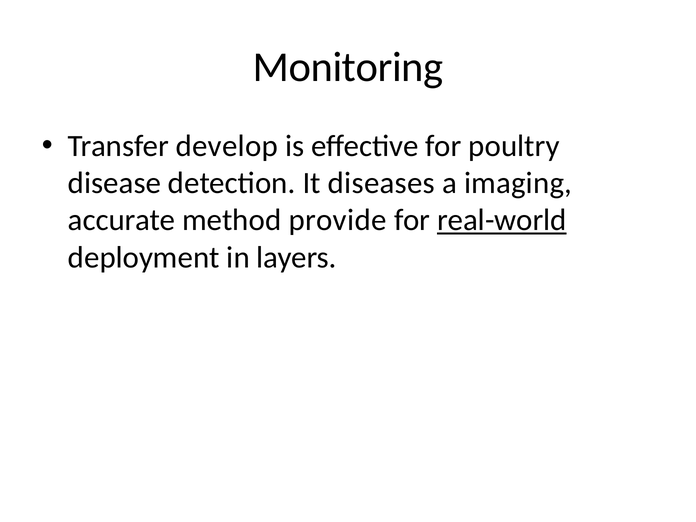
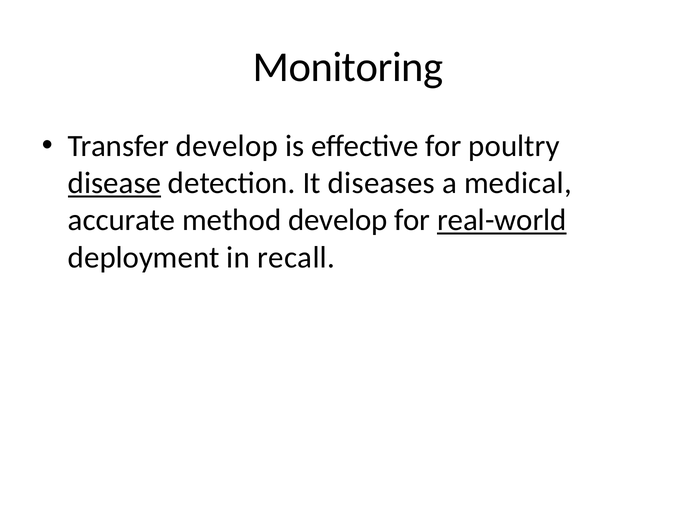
disease underline: none -> present (114, 183)
imaging: imaging -> medical (518, 183)
method provide: provide -> develop (338, 220)
layers: layers -> recall (296, 257)
